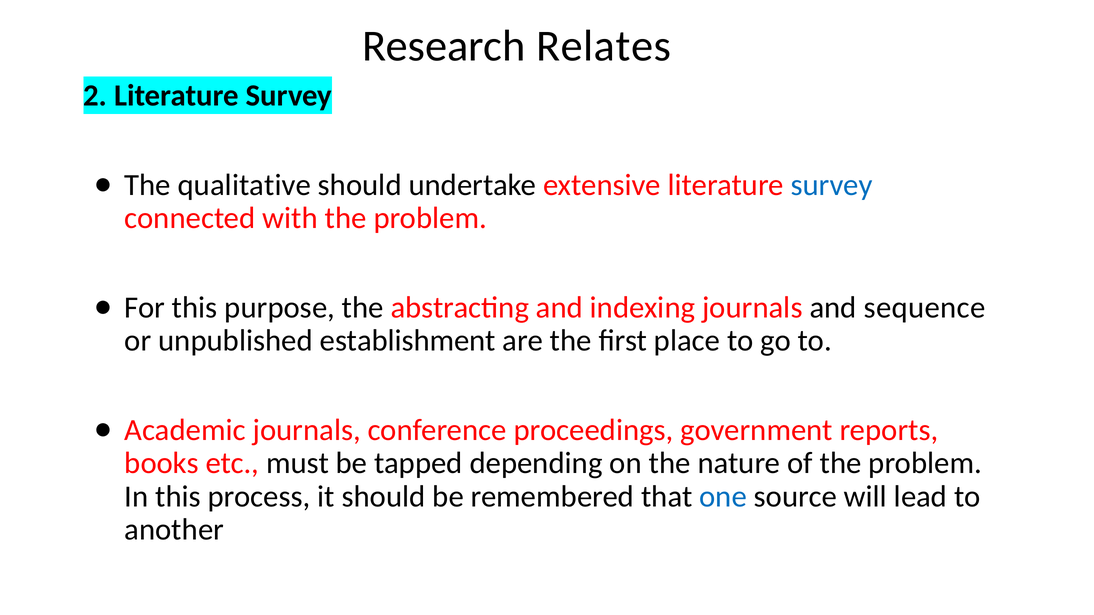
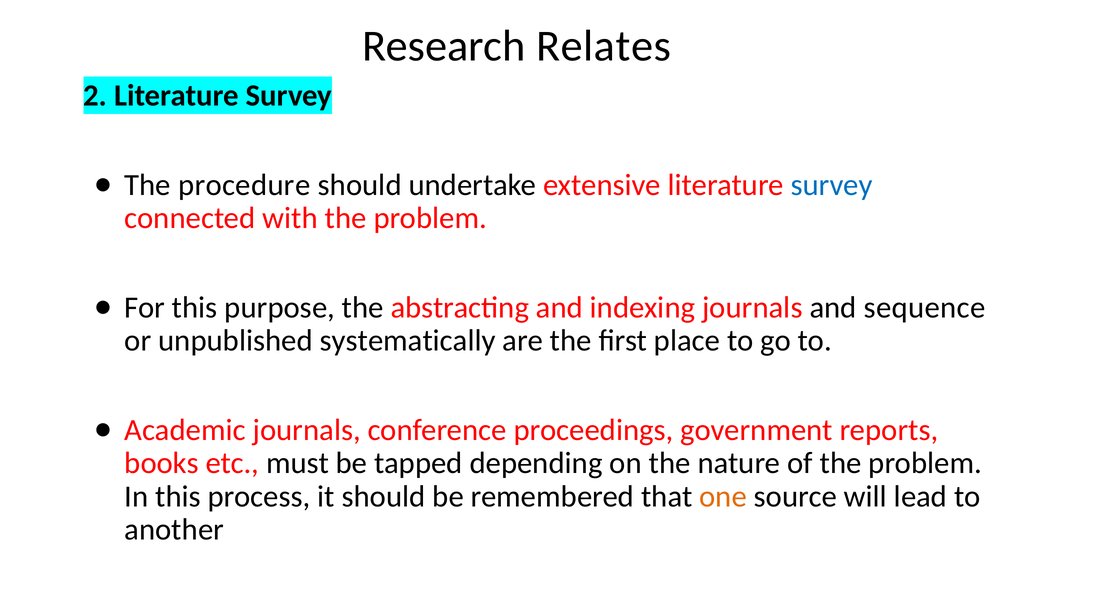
qualitative: qualitative -> procedure (244, 185)
establishment: establishment -> systematically (408, 341)
one colour: blue -> orange (723, 497)
